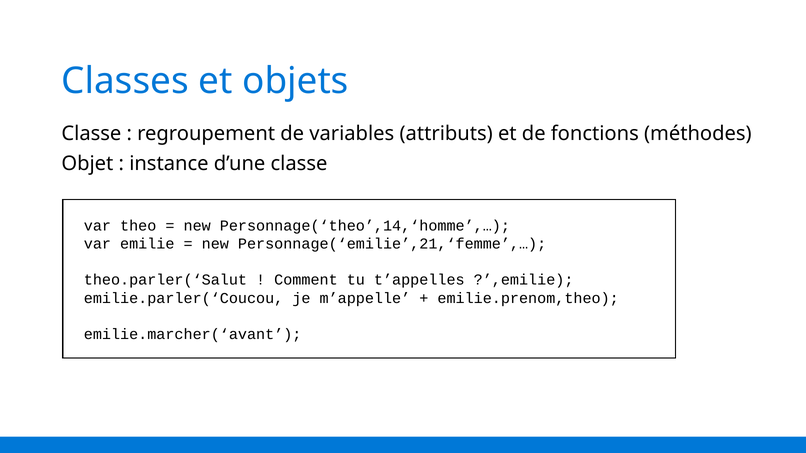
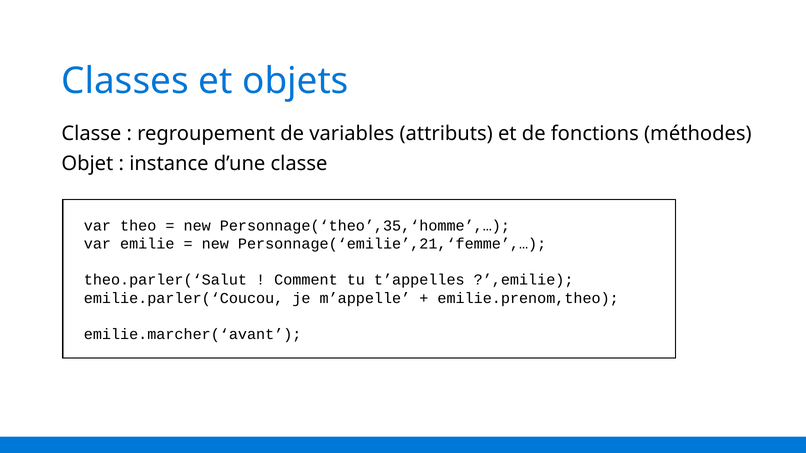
Personnage(‘theo’,14,‘homme’,…: Personnage(‘theo’,14,‘homme’,… -> Personnage(‘theo’,35,‘homme’,… (365, 226)
